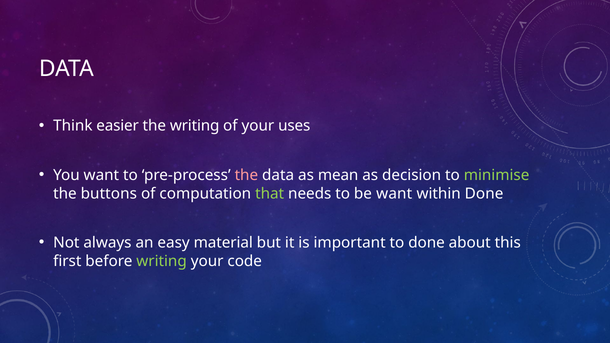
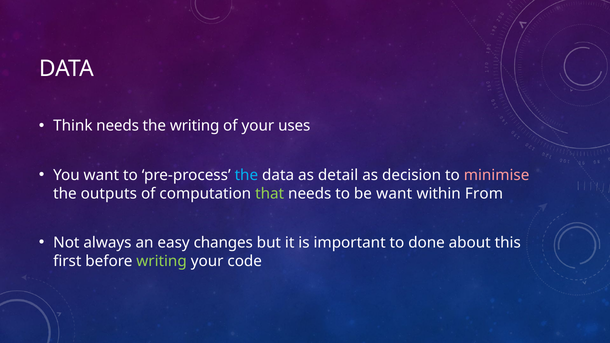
Think easier: easier -> needs (118, 126)
the colour: pink -> light blue (246, 175)
mean: mean -> detail (338, 175)
minimise colour: light green -> pink (497, 175)
buttons: buttons -> outputs (109, 194)
within Done: Done -> From (484, 194)
material: material -> changes (223, 243)
